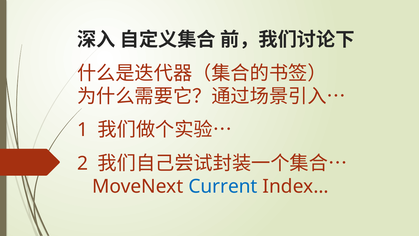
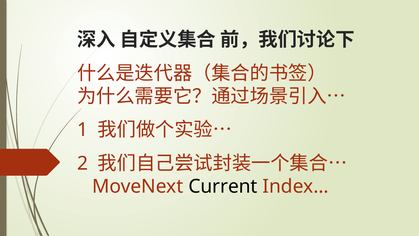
Current colour: blue -> black (223, 186)
